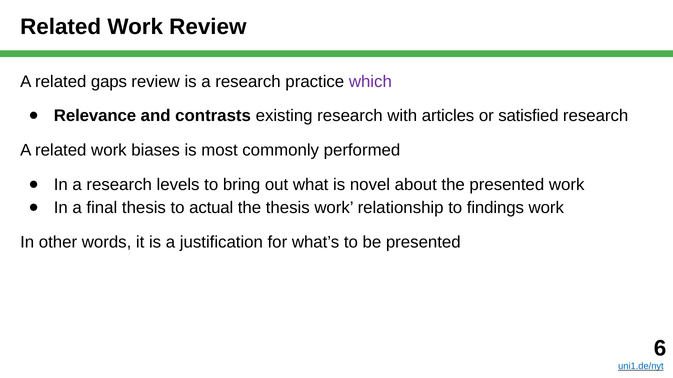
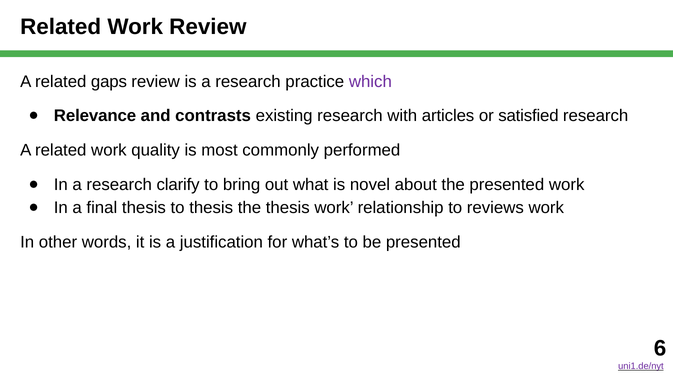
biases: biases -> quality (156, 150)
levels: levels -> clarify (178, 185)
to actual: actual -> thesis (211, 208)
findings: findings -> reviews (495, 208)
uni1.de/nyt colour: blue -> purple (641, 367)
